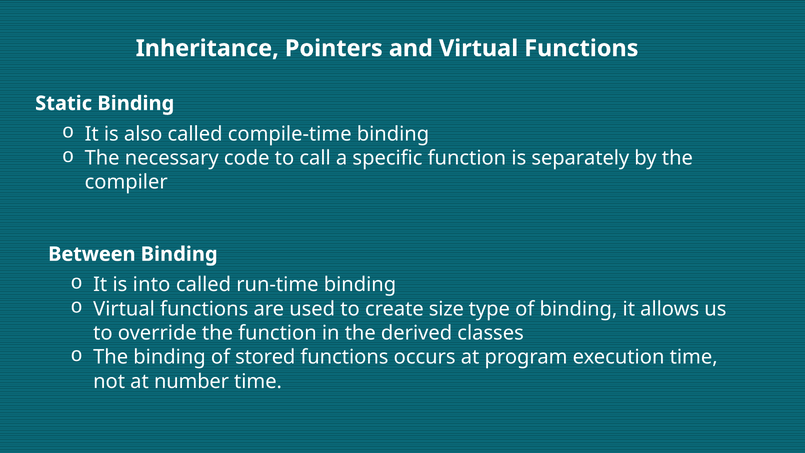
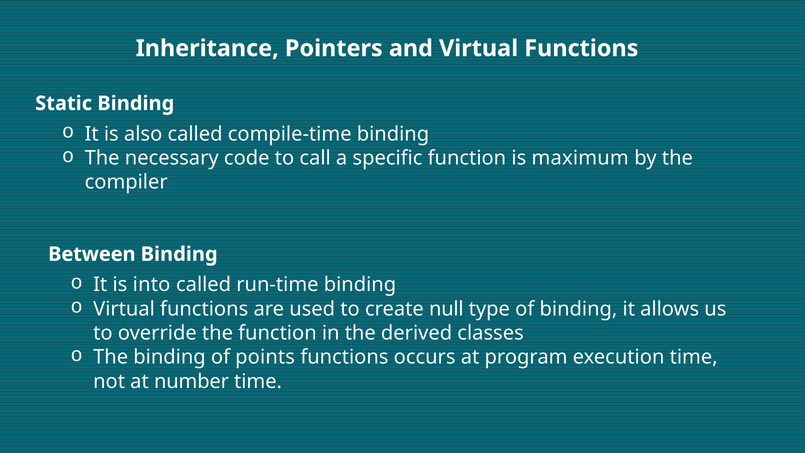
separately: separately -> maximum (580, 158)
size: size -> null (446, 309)
stored: stored -> points (265, 357)
